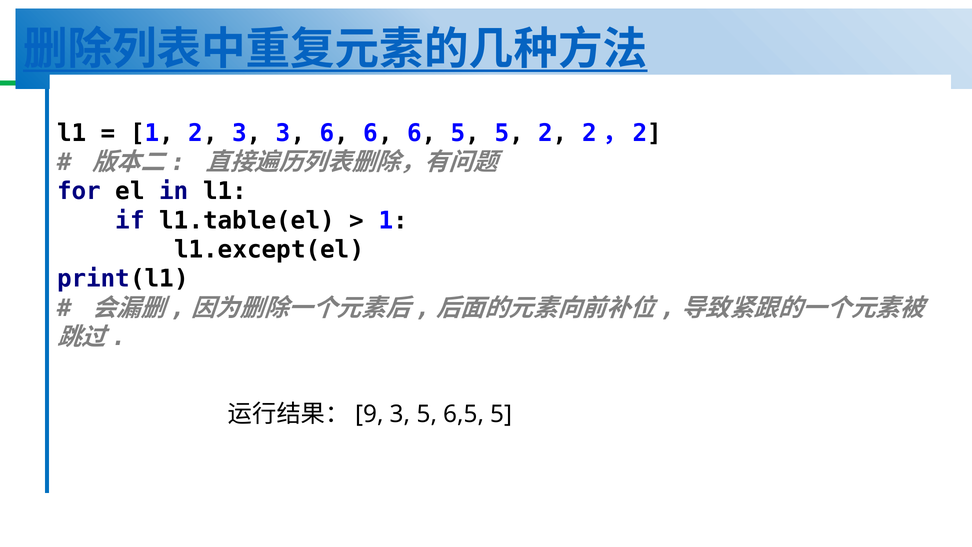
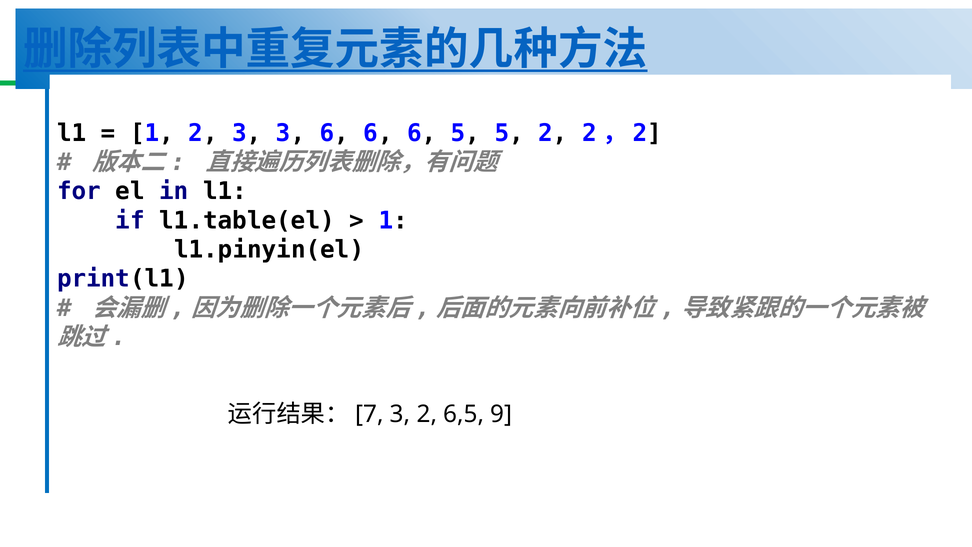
l1.except(el: l1.except(el -> l1.pinyin(el (269, 250)
9: 9 -> 7 (370, 414)
3 5: 5 -> 2 (427, 414)
6,5 5: 5 -> 9 (501, 414)
